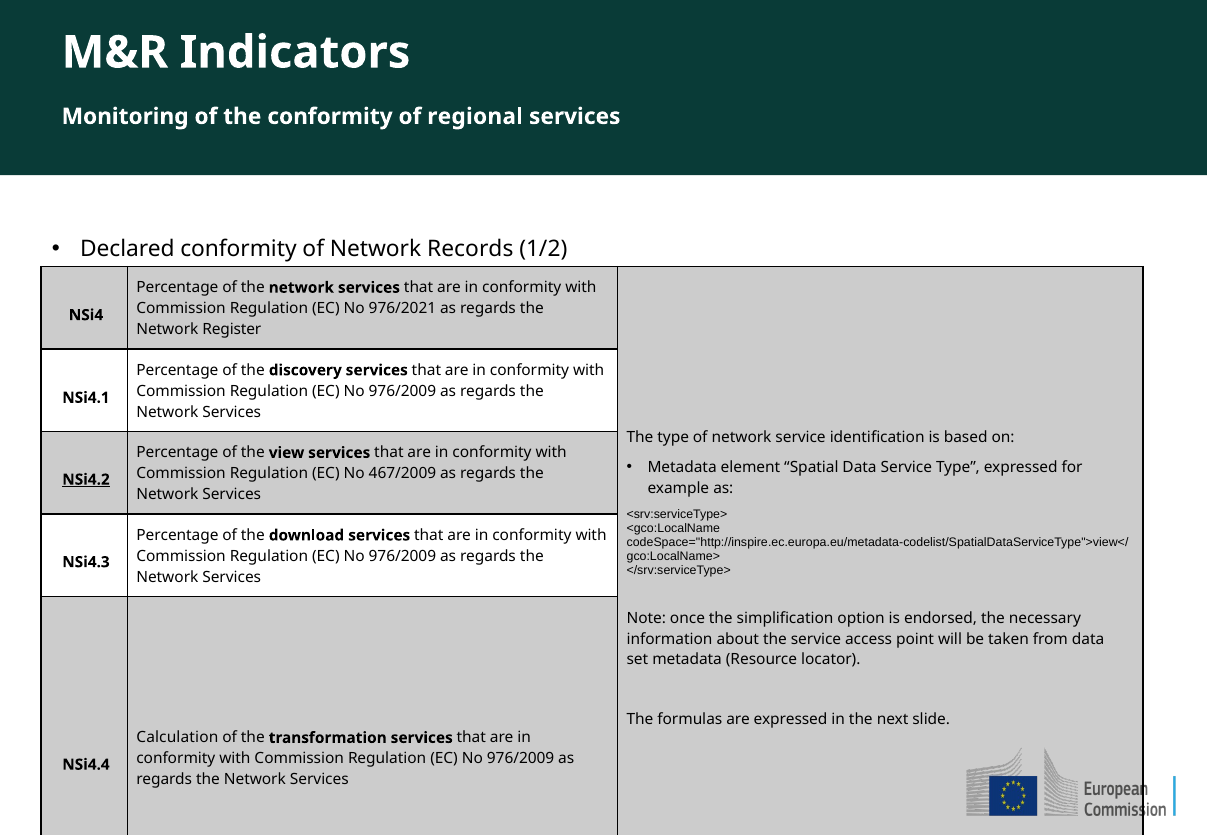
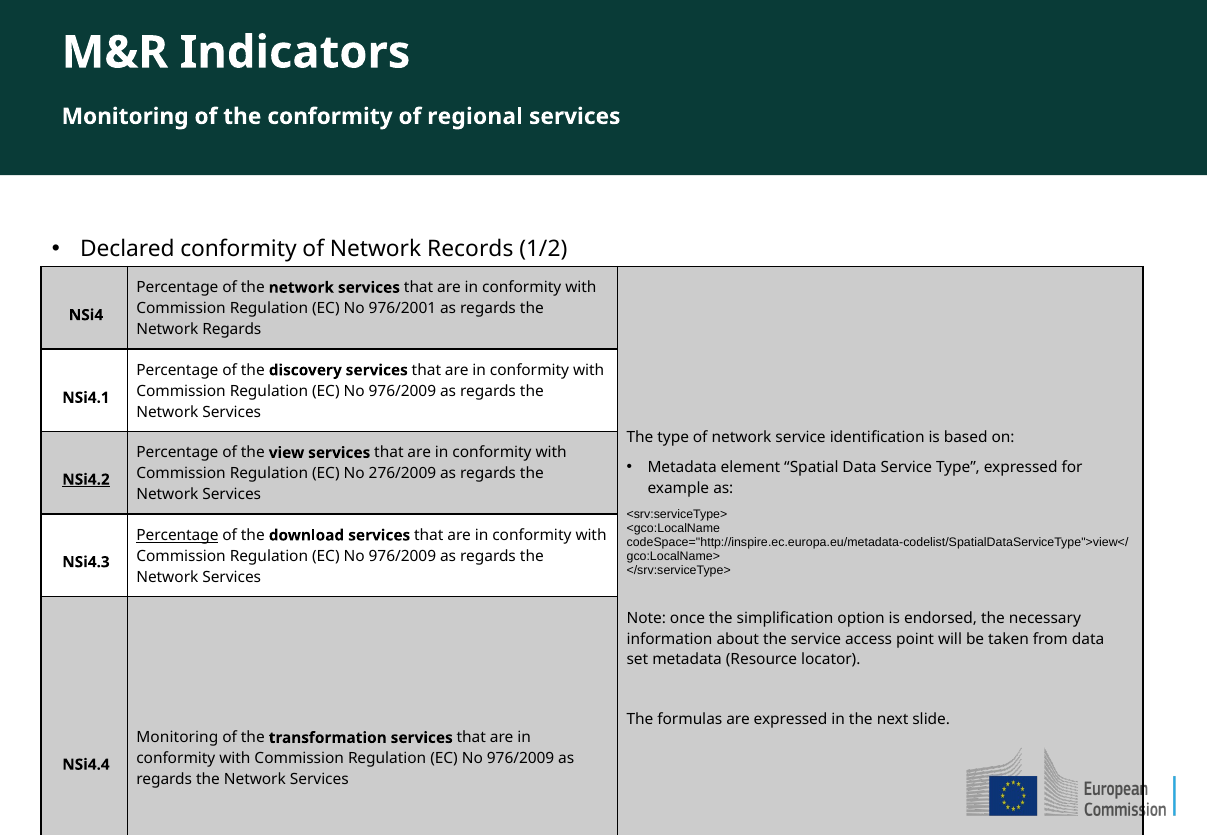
976/2021: 976/2021 -> 976/2001 (402, 309)
Network Register: Register -> Regards (232, 330)
467/2009: 467/2009 -> 276/2009 (402, 474)
Percentage underline: none -> present (177, 536)
Calculation: Calculation -> Monitoring (177, 738)
